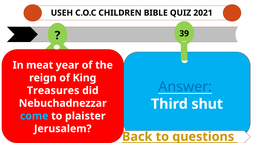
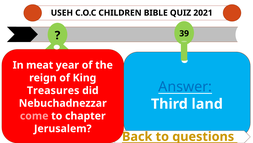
shut: shut -> land (207, 104)
come colour: light blue -> pink (34, 115)
plaister: plaister -> chapter (85, 115)
